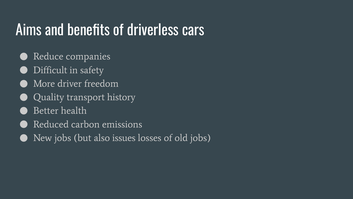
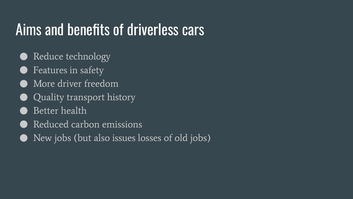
companies: companies -> technology (88, 56)
Difficult: Difficult -> Features (50, 70)
